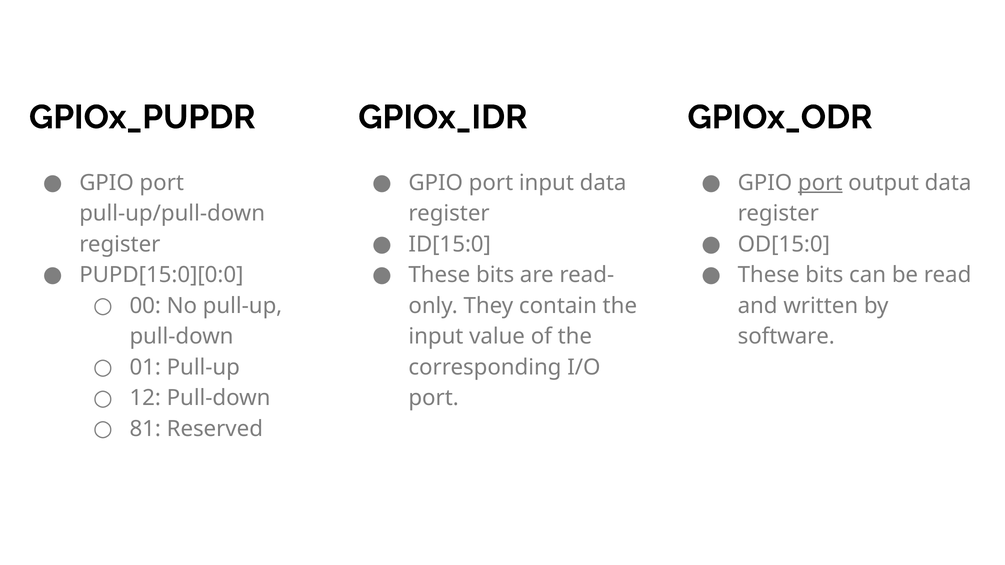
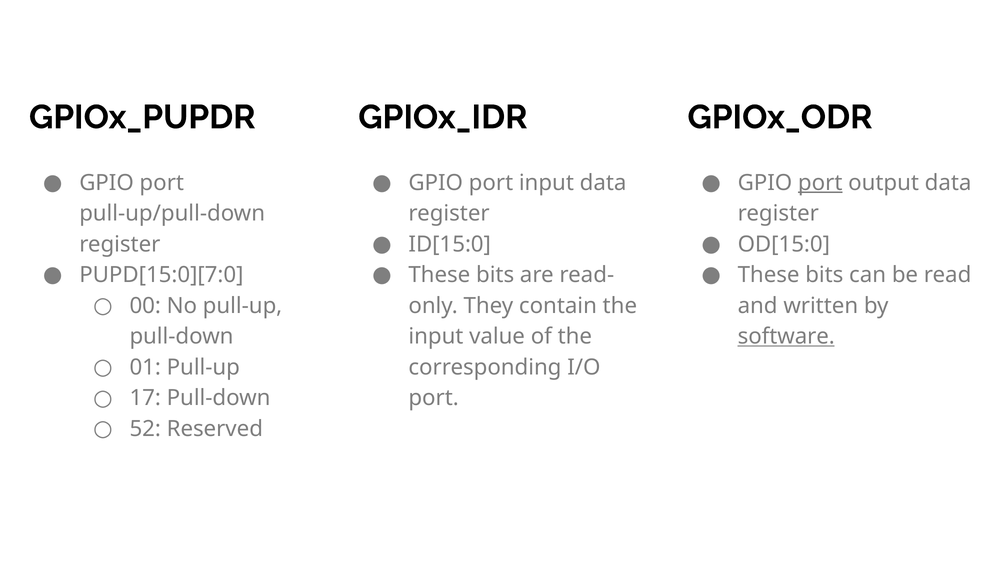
PUPD[15:0][0:0: PUPD[15:0][0:0 -> PUPD[15:0][7:0 (161, 275)
software underline: none -> present (786, 337)
12: 12 -> 17 (145, 398)
81: 81 -> 52 (145, 429)
